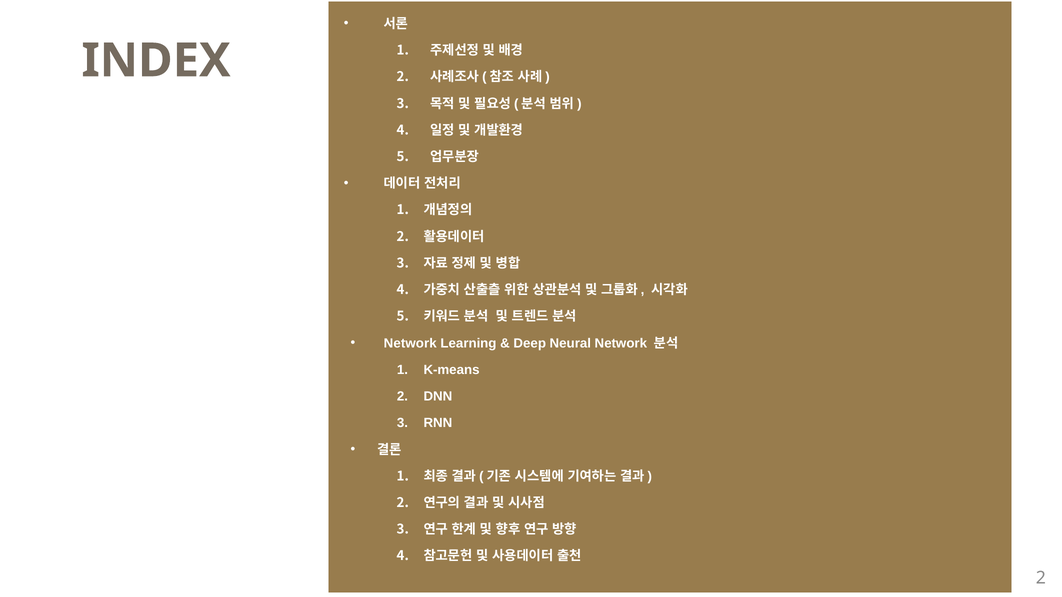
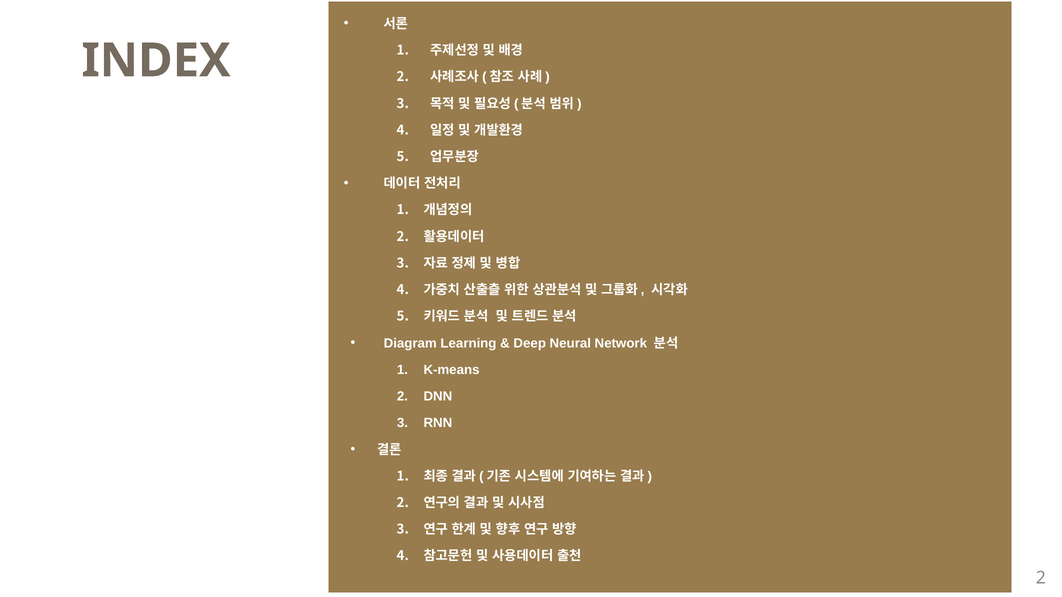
Network: Network -> Diagram (410, 343)
